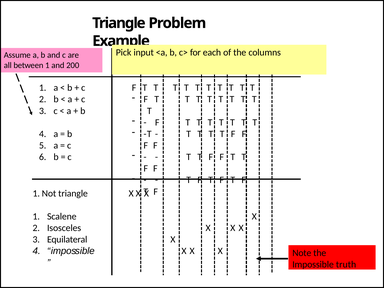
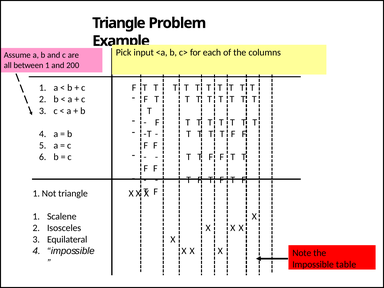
truth: truth -> table (346, 264)
